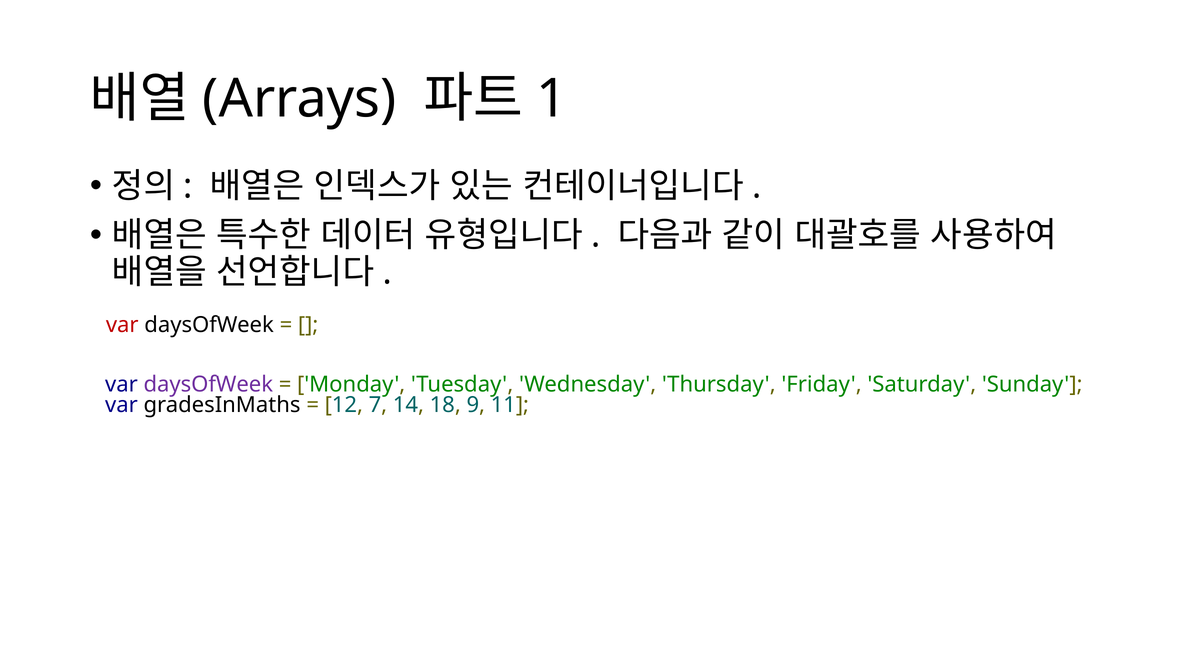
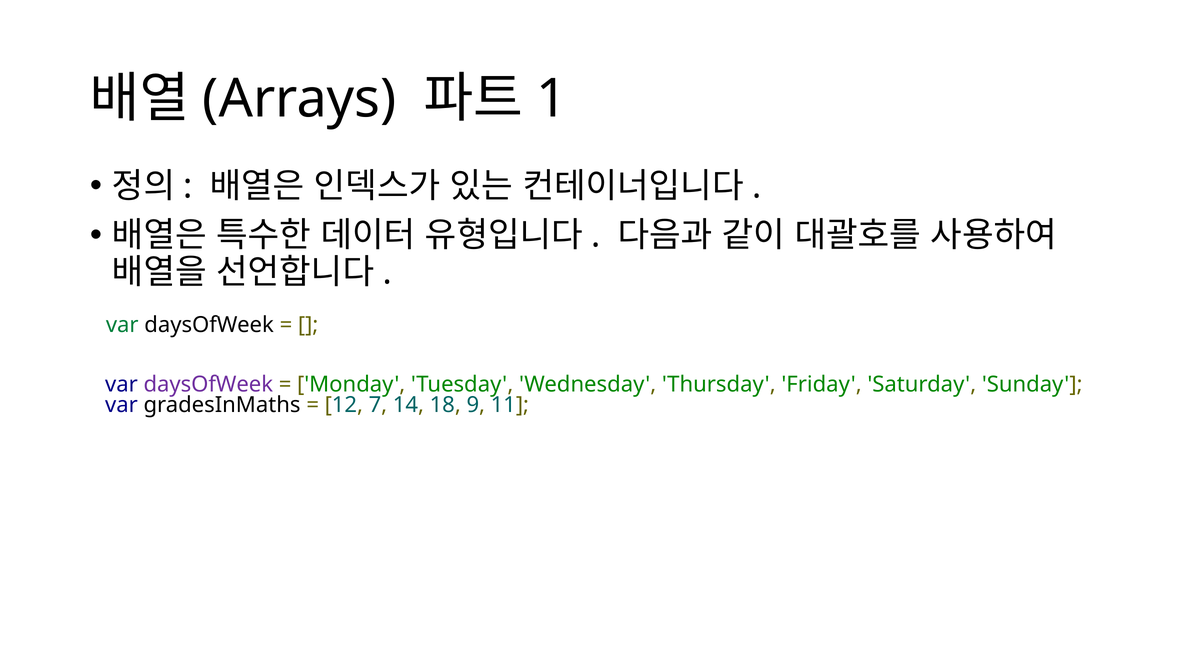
var colour: red -> green (122, 325)
